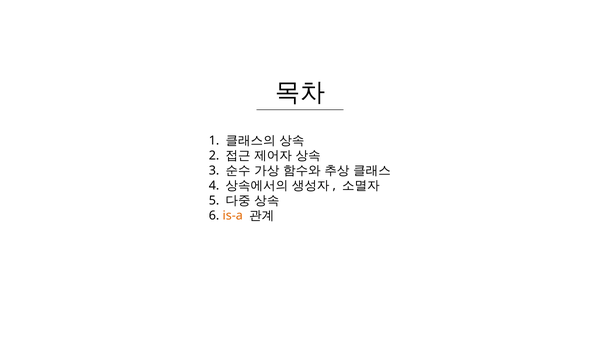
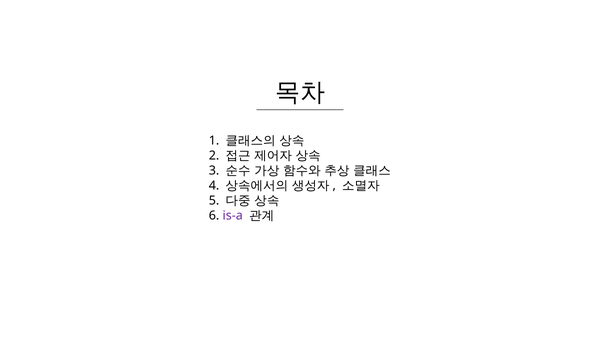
is-a colour: orange -> purple (233, 216)
